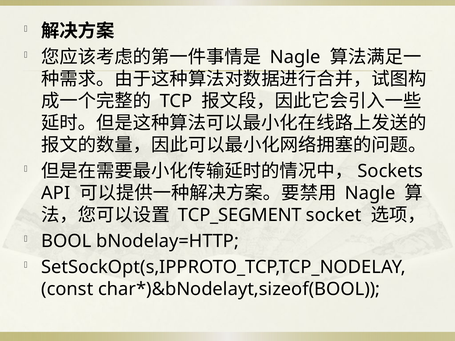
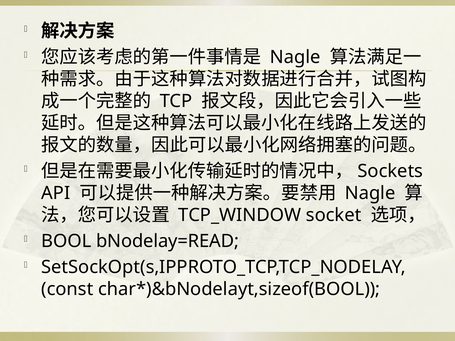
TCP_SEGMENT: TCP_SEGMENT -> TCP_WINDOW (240, 215)
bNodelay=HTTP: bNodelay=HTTP -> bNodelay=READ (168, 241)
